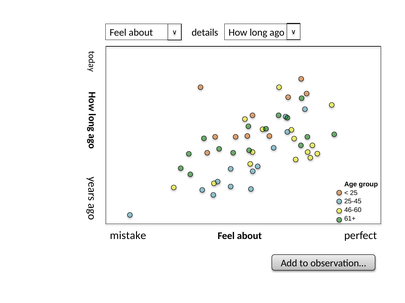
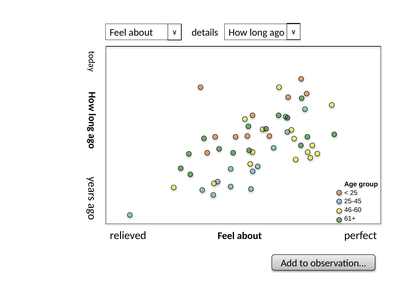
mistake: mistake -> relieved (128, 236)
